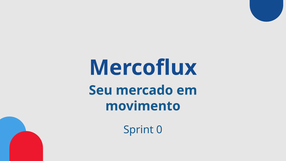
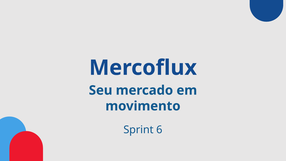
0: 0 -> 6 (159, 130)
